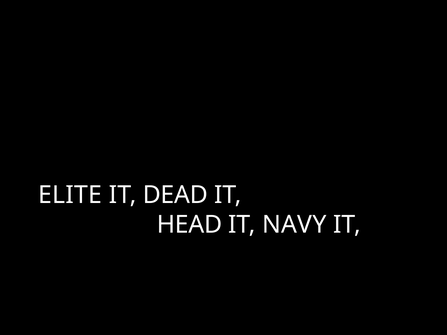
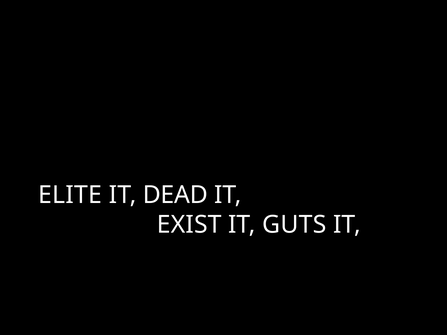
HEAD: HEAD -> EXIST (189, 225)
NAVY: NAVY -> GUTS (294, 225)
